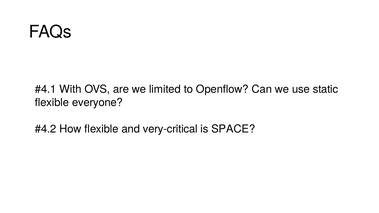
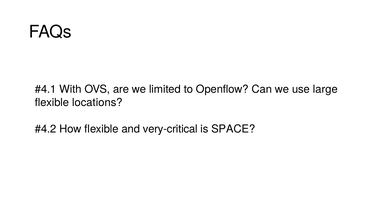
static: static -> large (325, 89)
everyone: everyone -> locations (97, 102)
